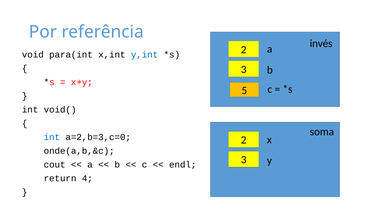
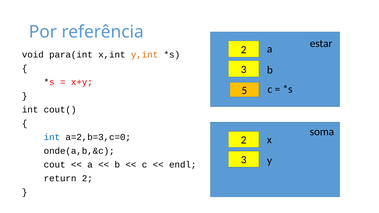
invés: invés -> estar (321, 43)
y,int colour: blue -> orange (145, 55)
void(: void( -> cout( (60, 110)
return 4: 4 -> 2 (87, 179)
